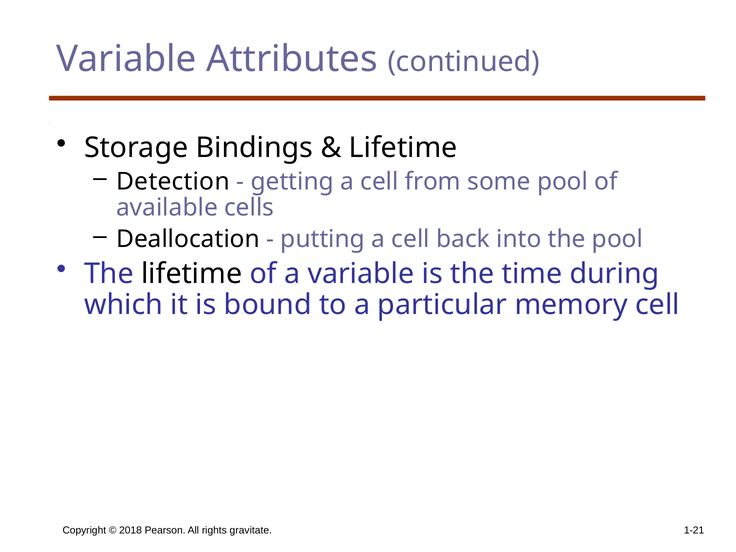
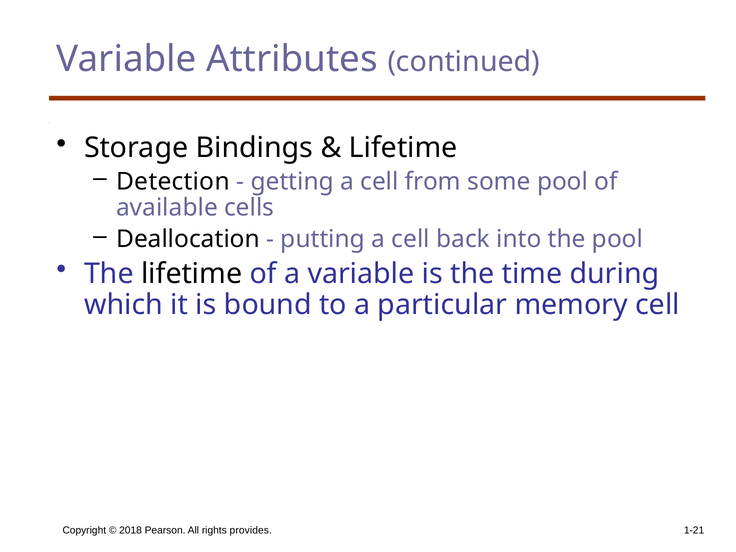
gravitate: gravitate -> provides (251, 531)
